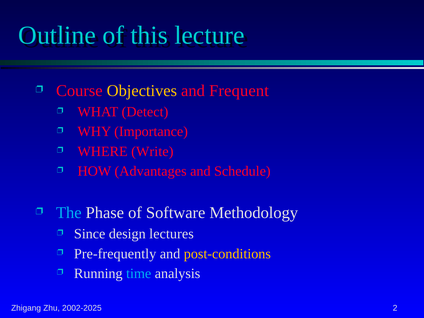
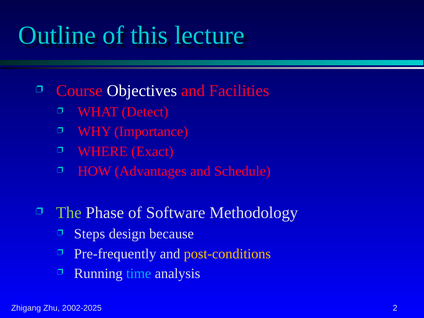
Objectives colour: yellow -> white (142, 91)
Frequent: Frequent -> Facilities (239, 91)
Write: Write -> Exact (152, 151)
The colour: light blue -> light green (69, 213)
Since: Since -> Steps (90, 234)
lectures: lectures -> because (172, 234)
